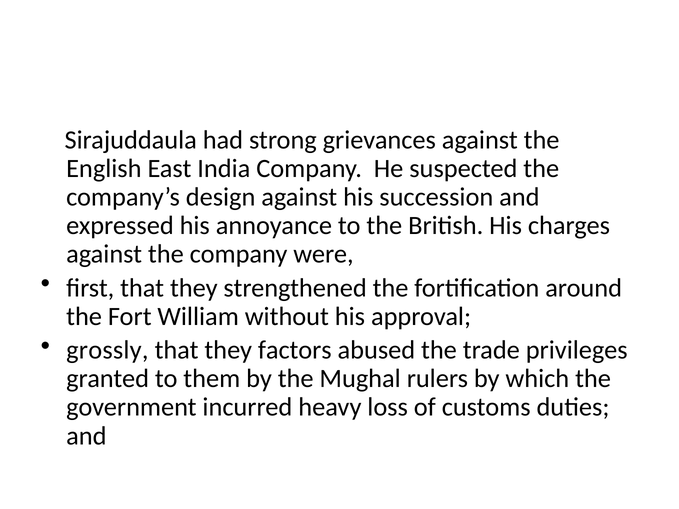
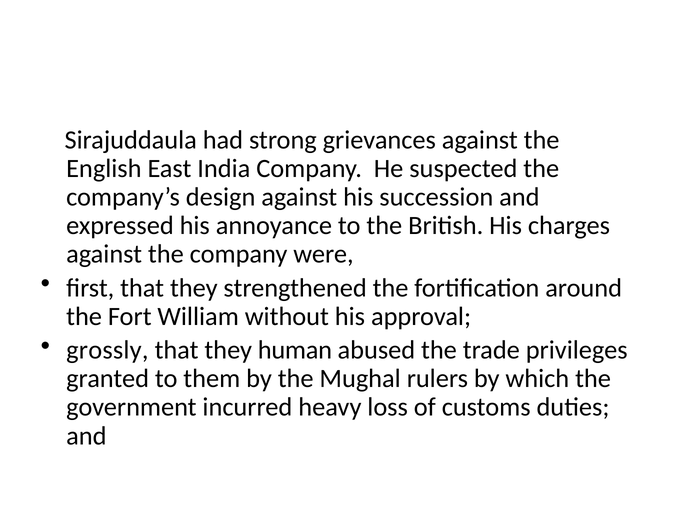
factors: factors -> human (295, 350)
